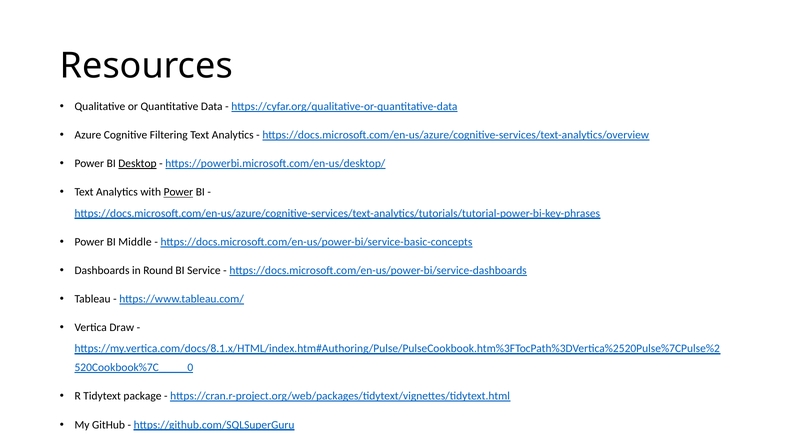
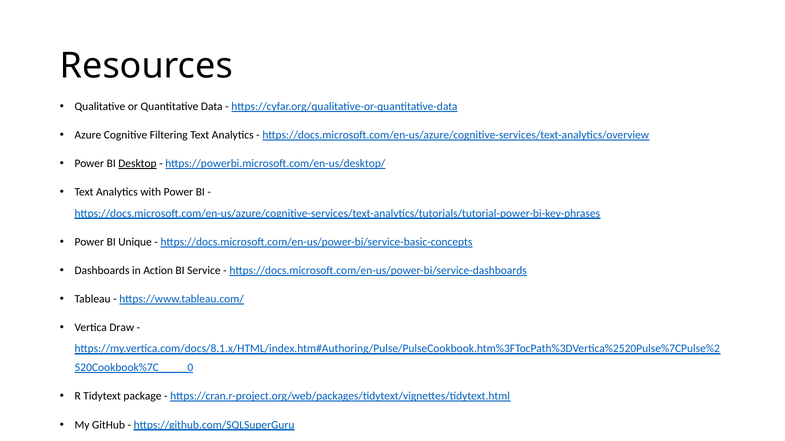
Power underline: present -> none (178, 192)
Middle: Middle -> Unique (135, 242)
Round: Round -> Action (158, 271)
